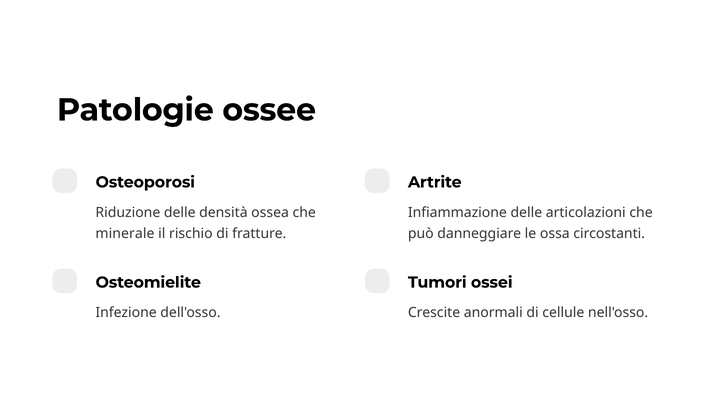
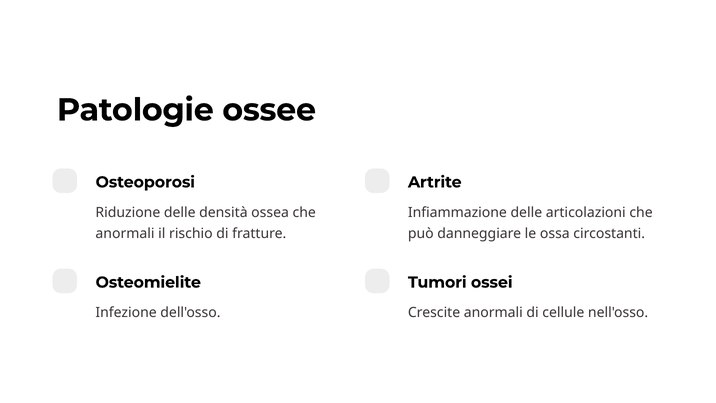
minerale: minerale -> anormali (125, 234)
